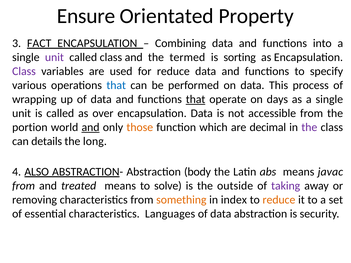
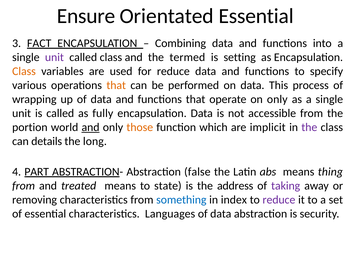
Orientated Property: Property -> Essential (256, 16)
sorting: sorting -> setting (240, 57)
Class colour: purple -> orange (24, 71)
that colour: blue -> orange (116, 85)
that underline: present -> none (196, 99)
on days: days -> only (277, 99)
over: over -> fully (103, 113)
decimal: decimal -> implicit (268, 127)
ALSO: ALSO -> PART (37, 172)
body: body -> false (197, 172)
javac: javac -> thing (330, 172)
solve: solve -> state (168, 186)
outside: outside -> address (235, 186)
something colour: orange -> blue (181, 200)
reduce colour: orange -> purple (279, 200)
